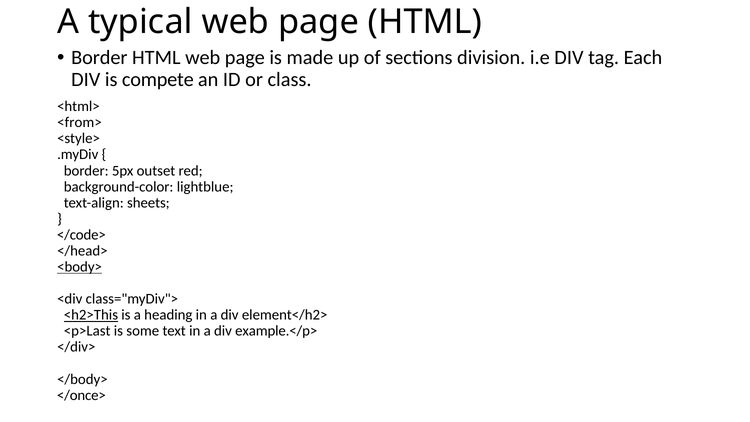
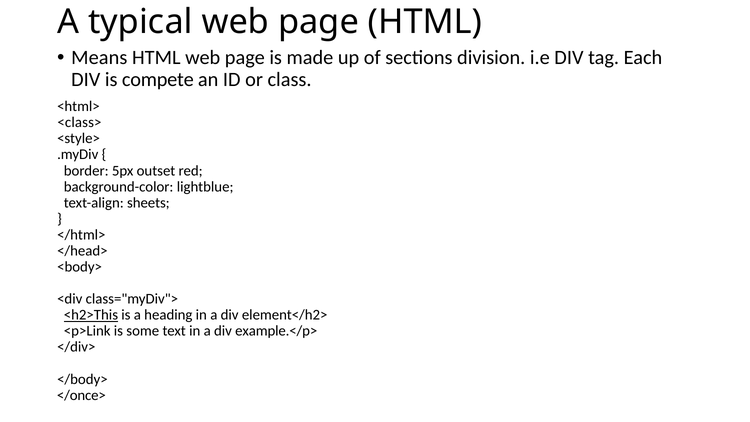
Border: Border -> Means (99, 58)
<from>: <from> -> <class> (79, 122)
</code>: </code> -> </html> (81, 235)
<body> underline: present -> none (80, 267)
<p>Last: <p>Last -> <p>Link (87, 331)
